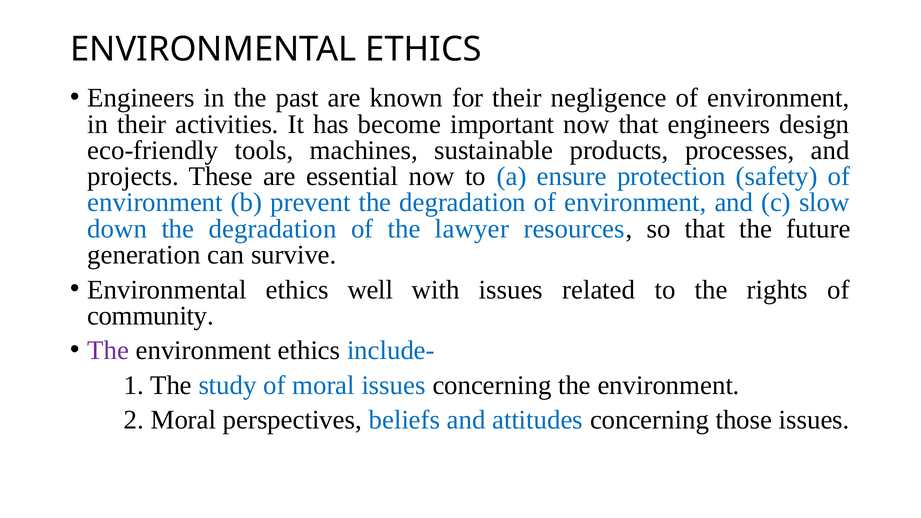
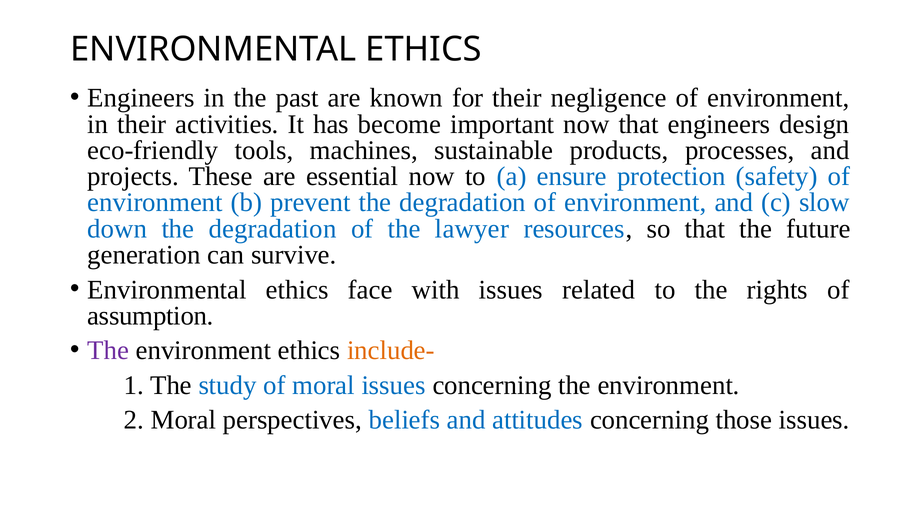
well: well -> face (370, 290)
community: community -> assumption (150, 316)
include- colour: blue -> orange (391, 351)
